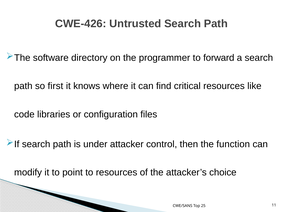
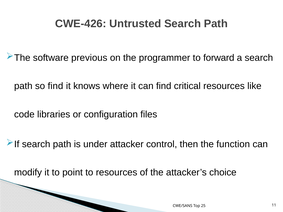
directory: directory -> previous (89, 58)
so first: first -> find (55, 86)
